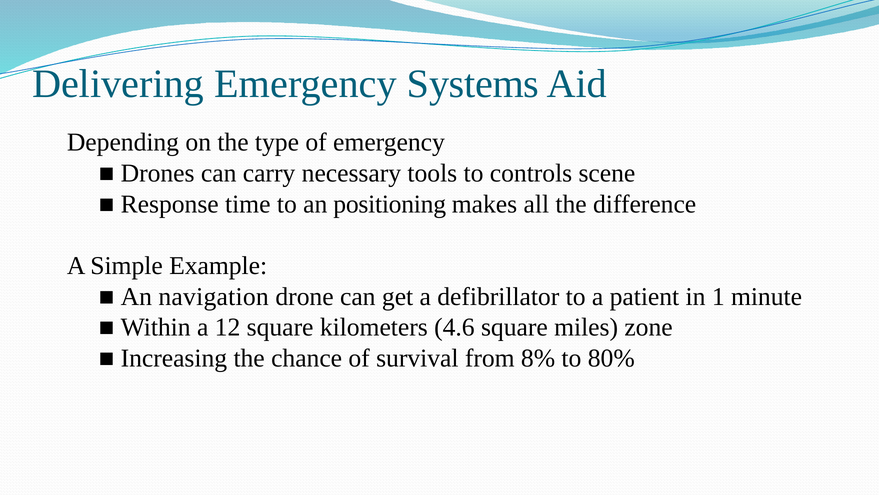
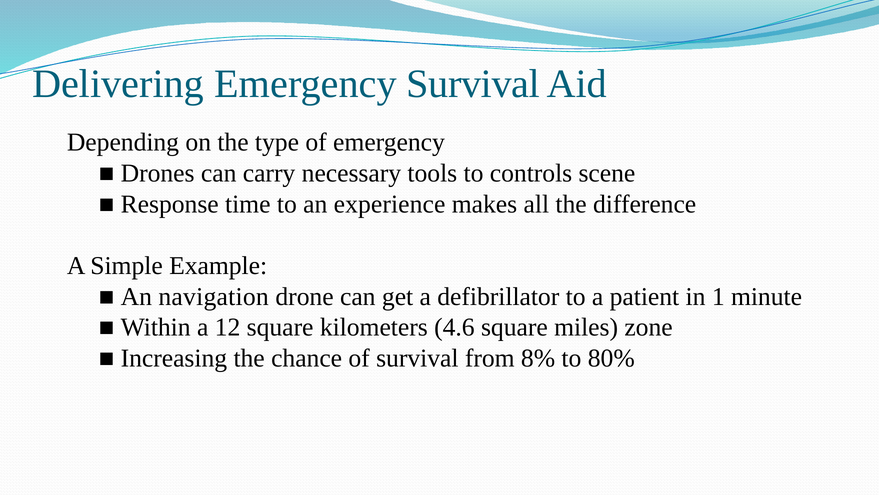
Emergency Systems: Systems -> Survival (473, 84)
positioning: positioning -> experience (390, 204)
